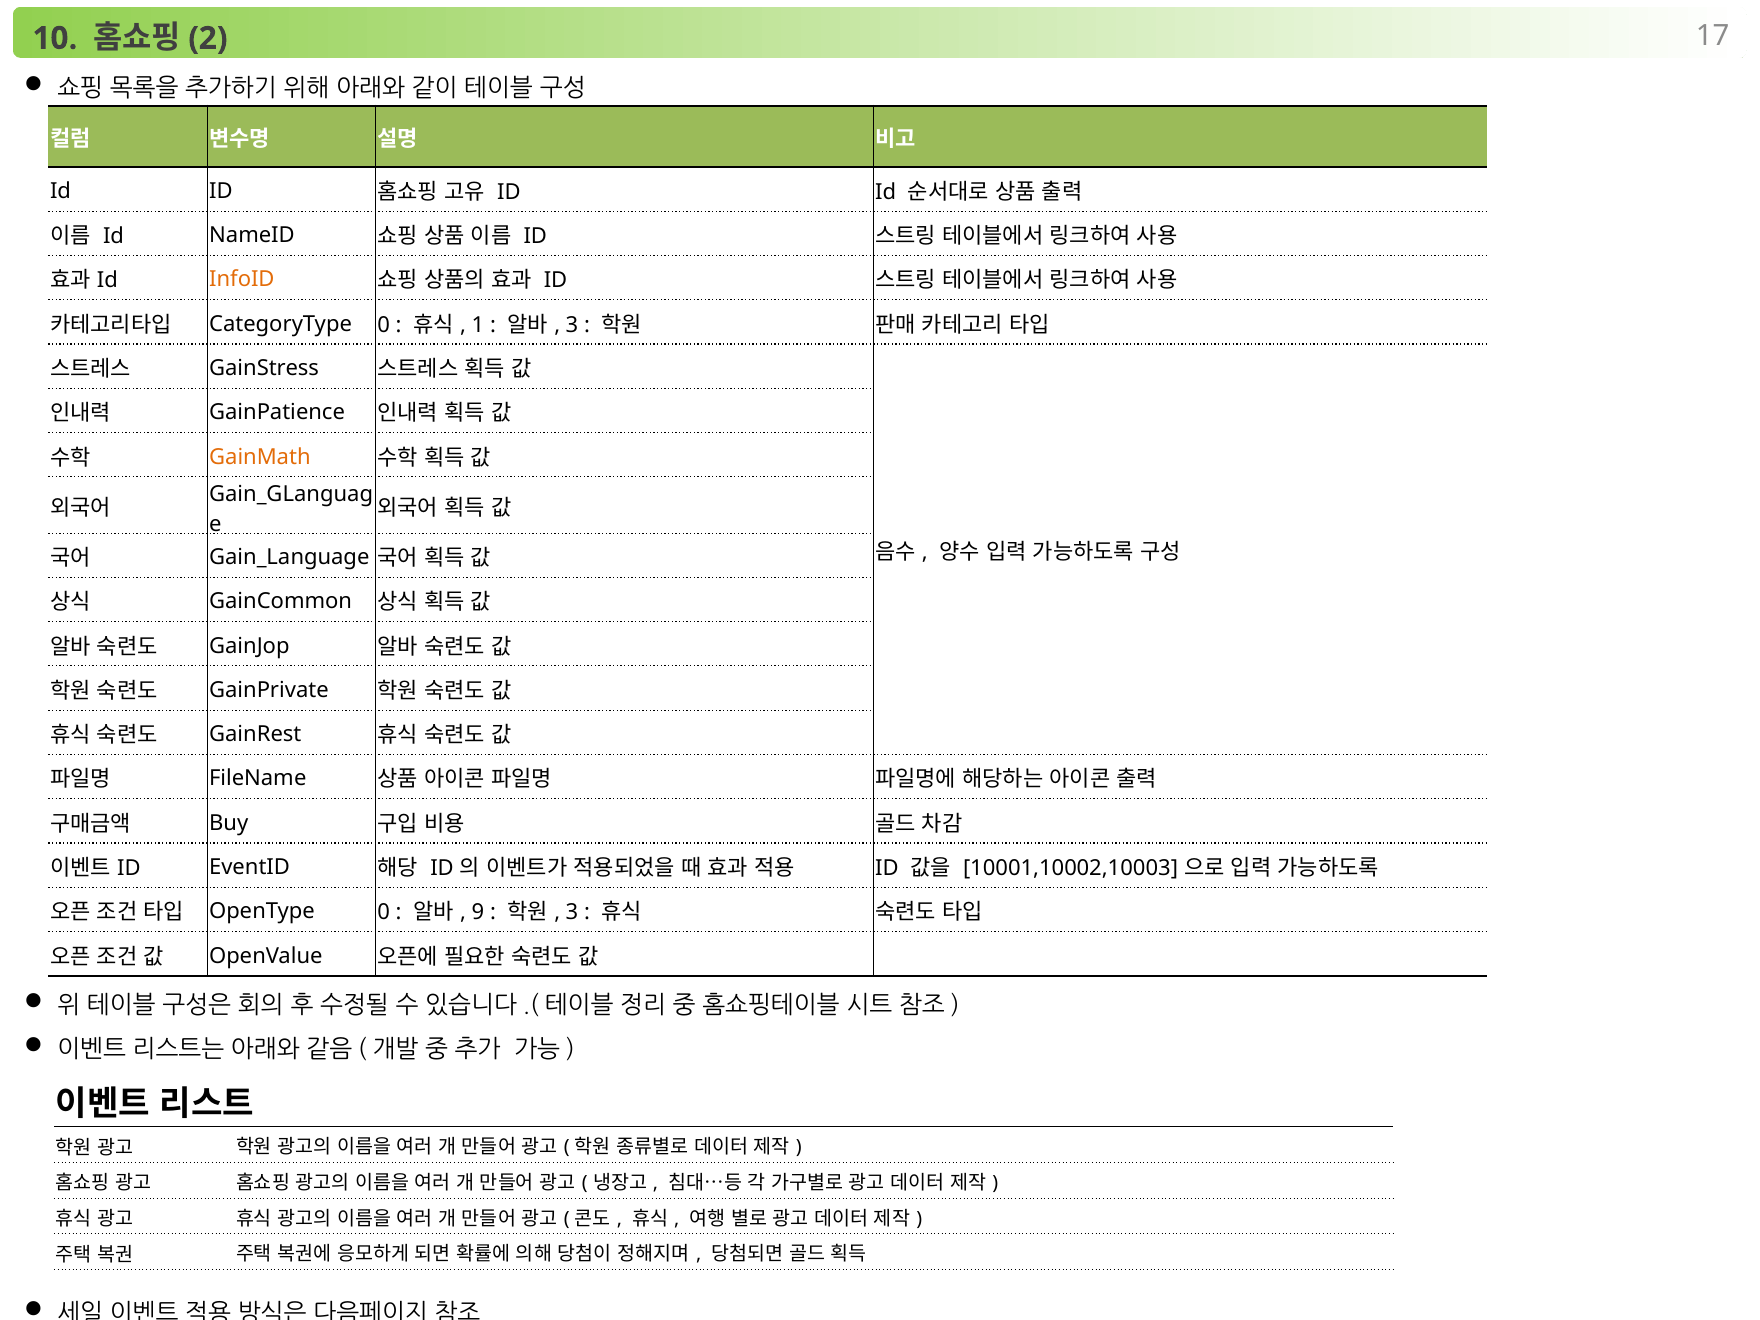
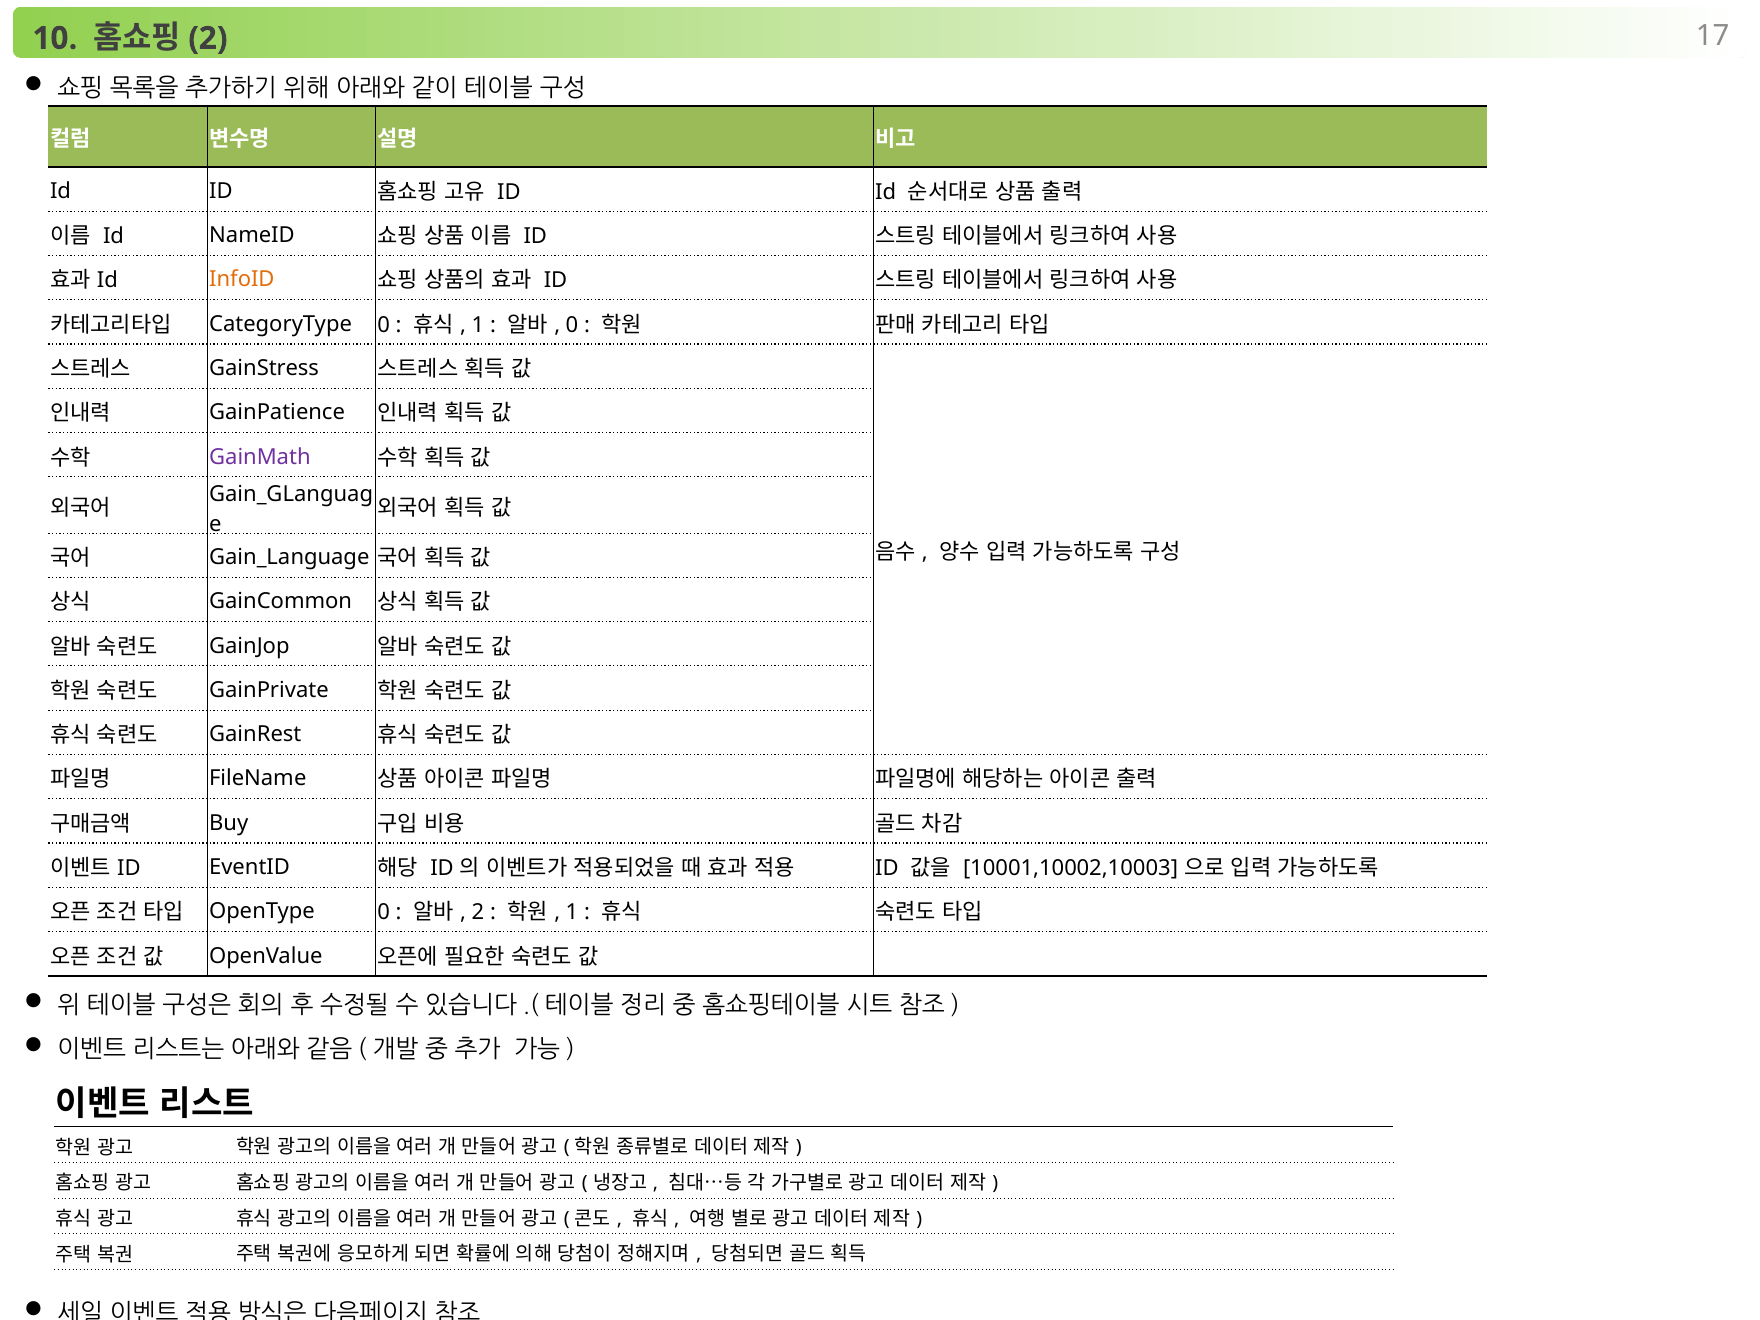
3: 3 -> 0 (572, 325)
GainMath colour: orange -> purple (260, 457)
9: 9 -> 2 (478, 913)
3: 3 -> 1 (572, 913)
